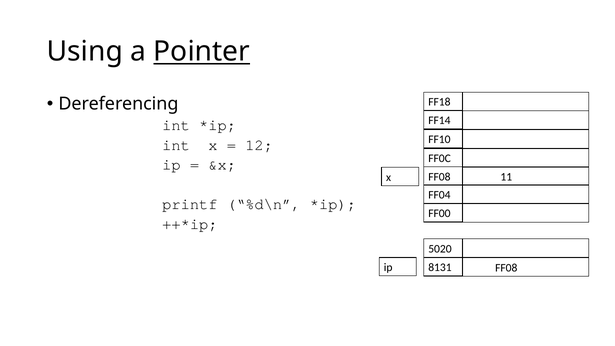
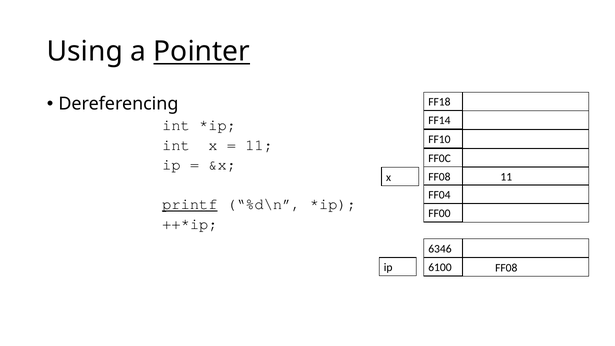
12: 12 -> 11 (259, 145)
printf underline: none -> present (190, 204)
5020: 5020 -> 6346 (440, 249)
8131: 8131 -> 6100 (440, 268)
